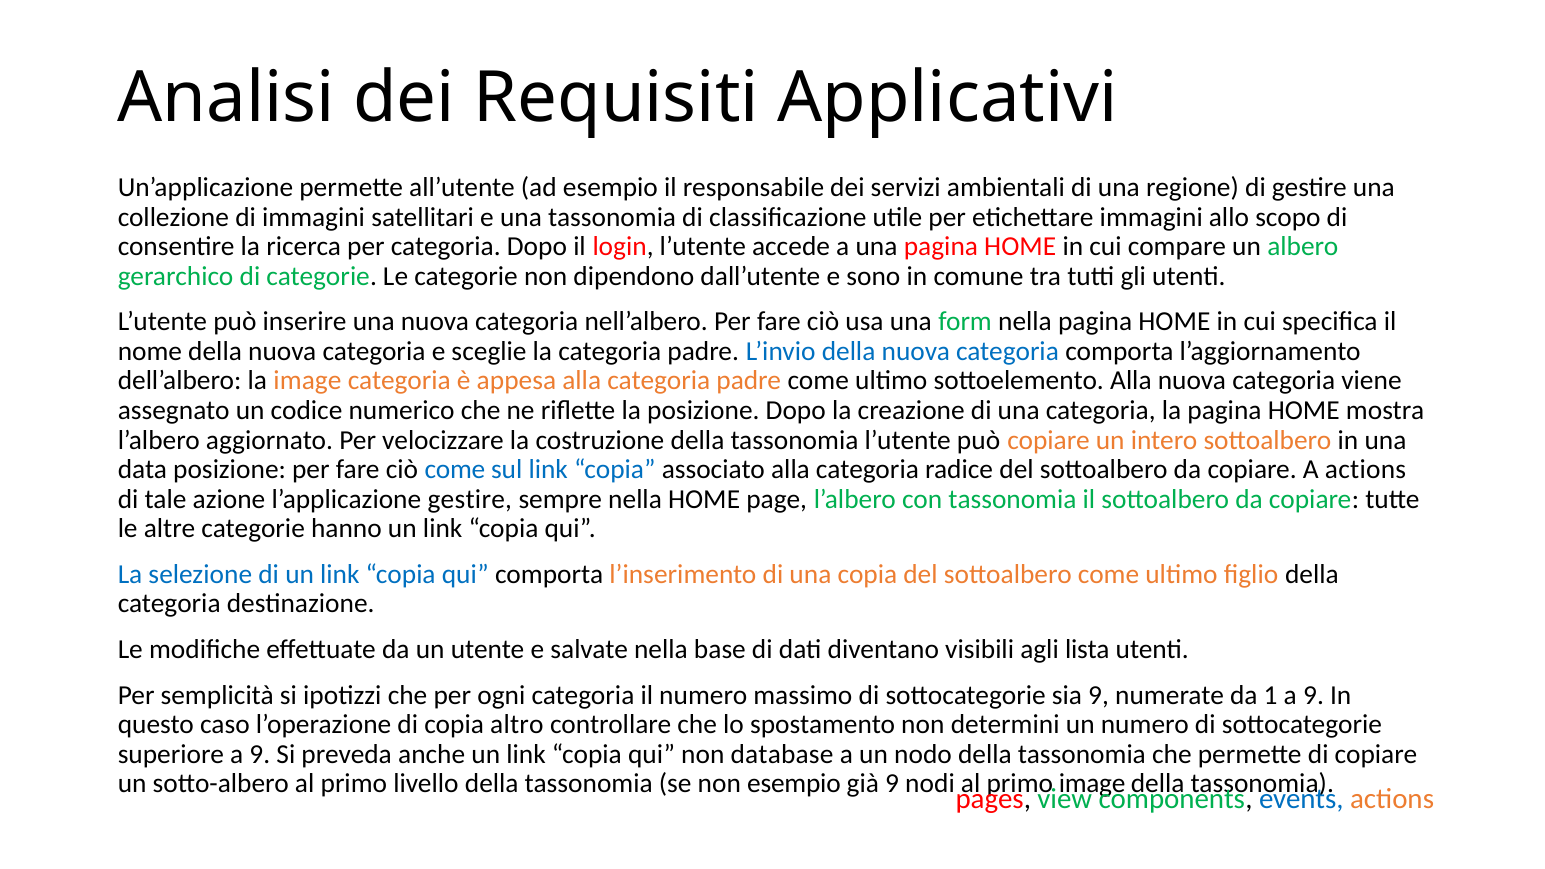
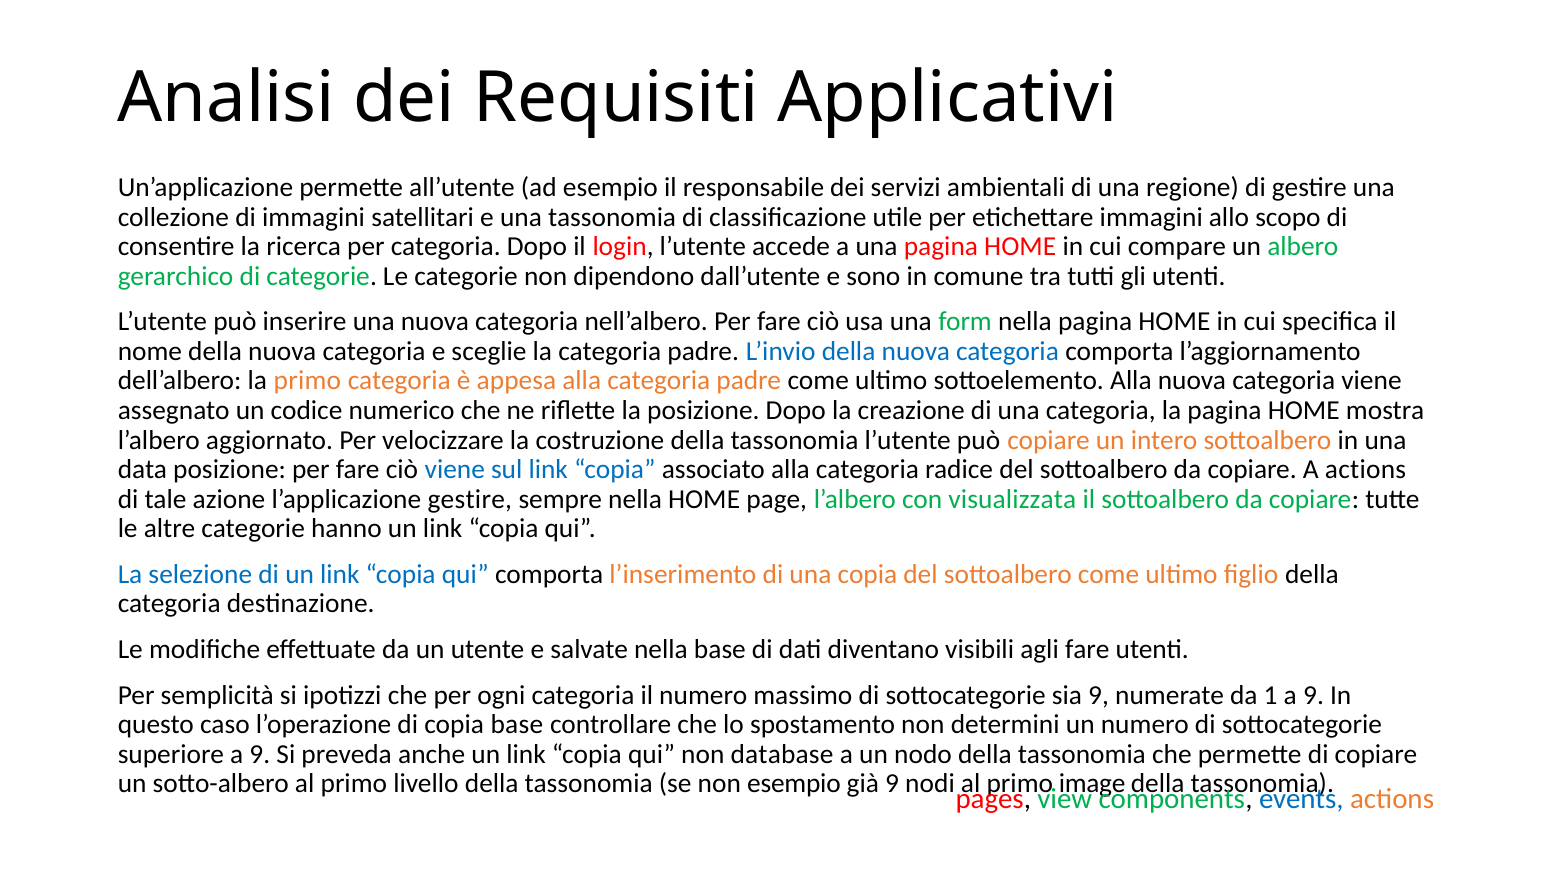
la image: image -> primo (307, 381)
ciò come: come -> viene (455, 470)
con tassonomia: tassonomia -> visualizzata (1012, 499)
agli lista: lista -> fare (1087, 650)
copia altro: altro -> base (517, 725)
